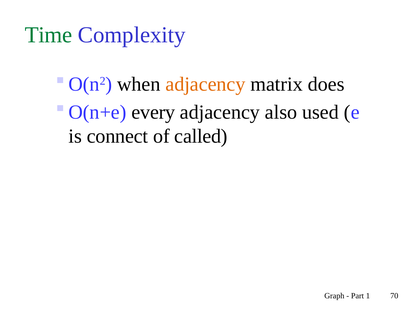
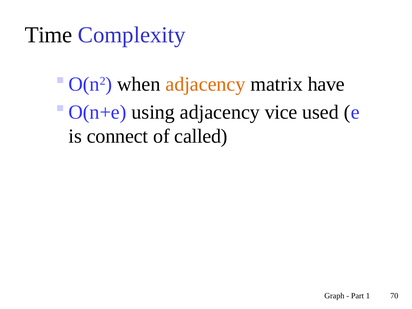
Time colour: green -> black (49, 35)
does: does -> have (326, 84)
every: every -> using (153, 112)
also: also -> vice (281, 112)
